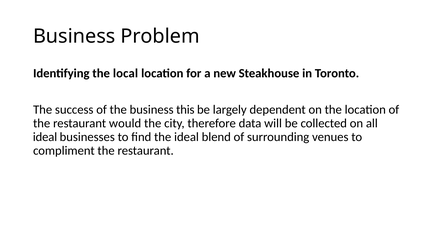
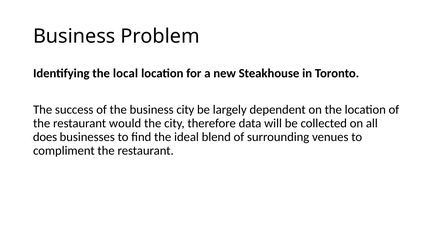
business this: this -> city (185, 110)
ideal: ideal -> does (45, 137)
